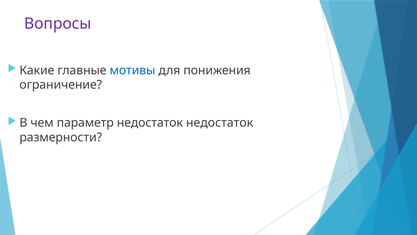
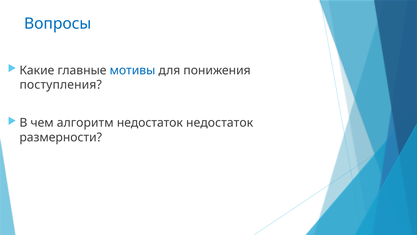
Вопросы colour: purple -> blue (58, 24)
ограничение: ограничение -> поступления (61, 85)
параметр: параметр -> алгоритм (85, 123)
